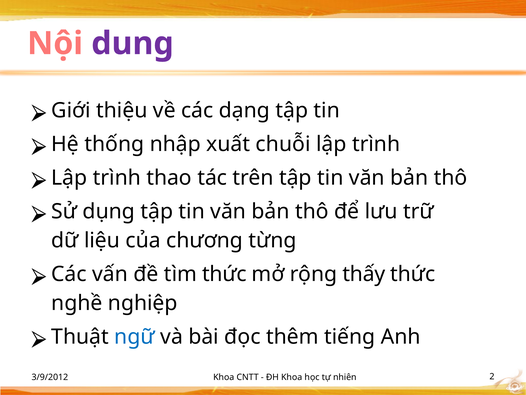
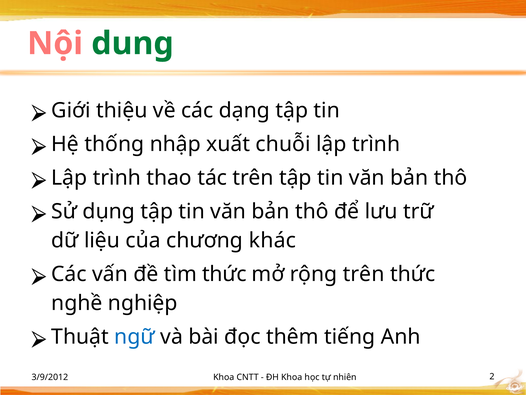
dung colour: purple -> green (132, 43)
từng: từng -> khác (272, 240)
rộng thấy: thấy -> trên (364, 274)
